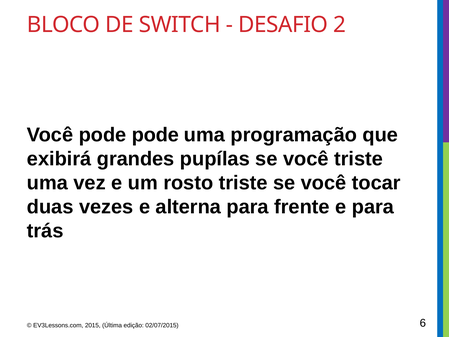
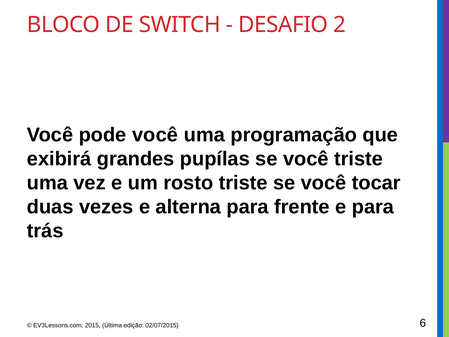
pode pode: pode -> você (155, 135)
